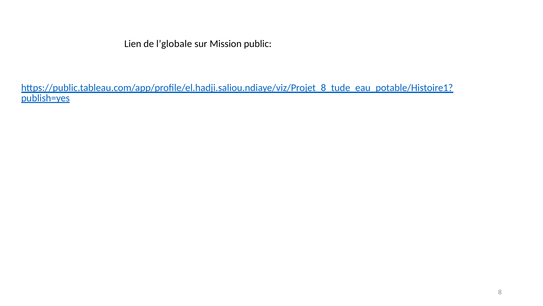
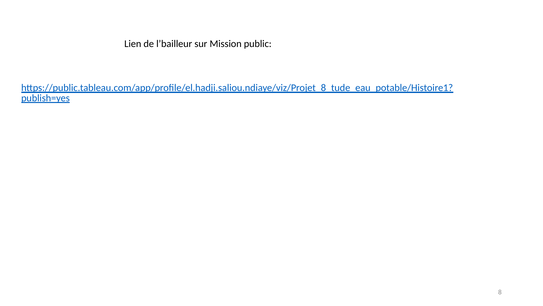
l’globale: l’globale -> l’bailleur (174, 44)
